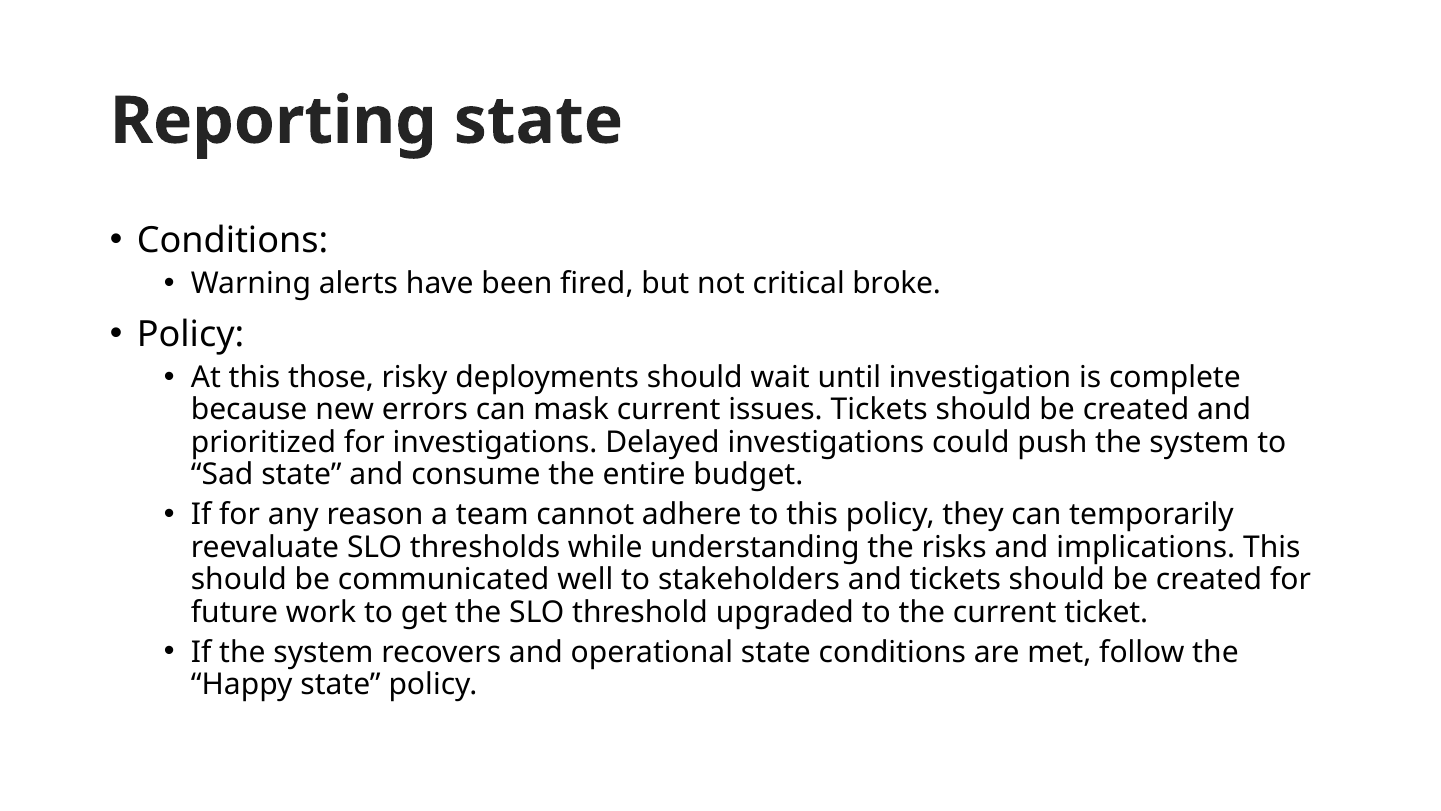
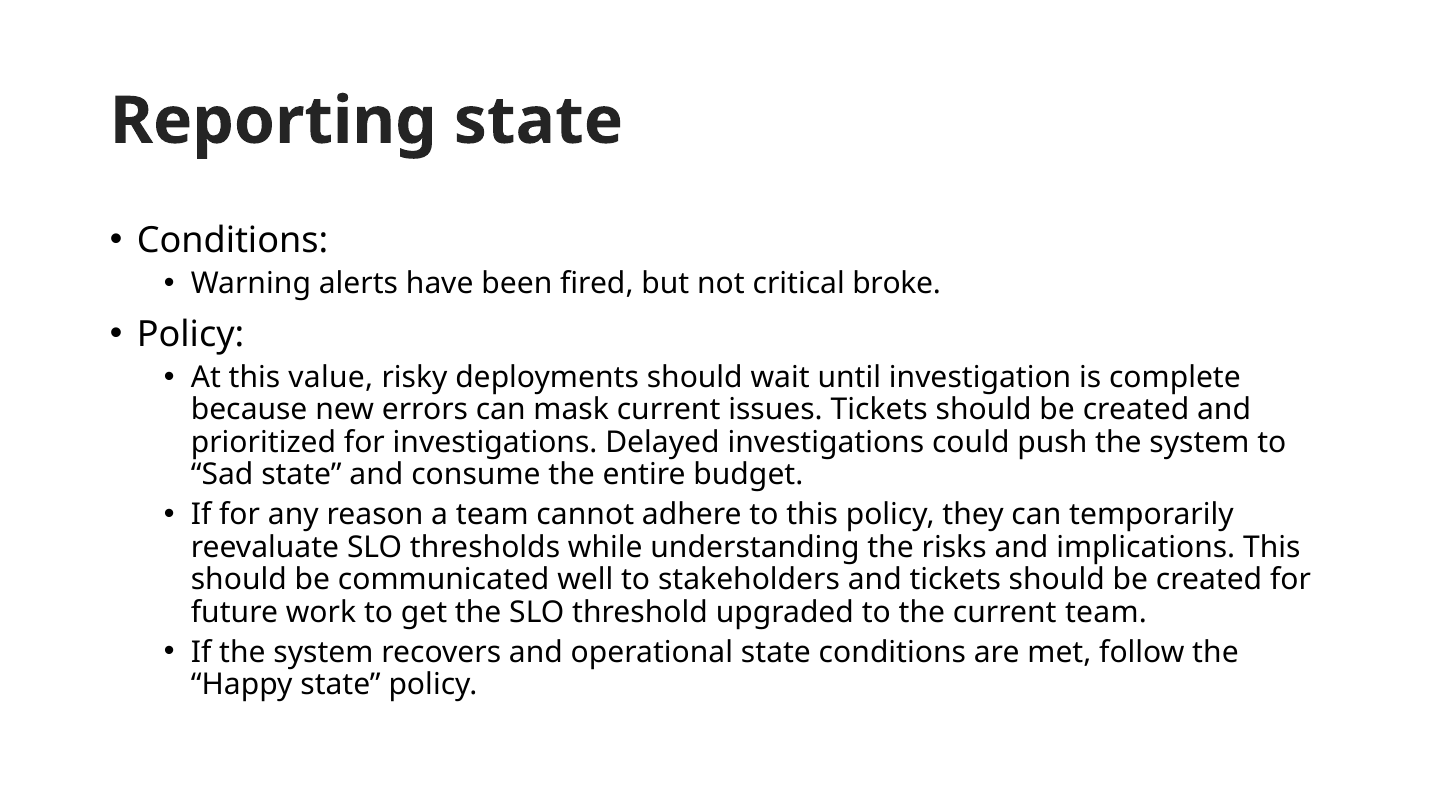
those: those -> value (331, 377)
current ticket: ticket -> team (1106, 612)
